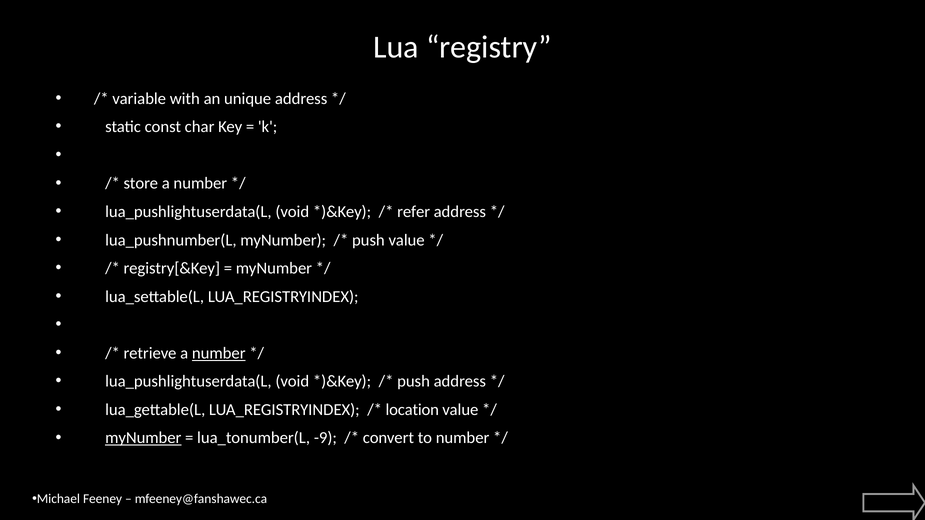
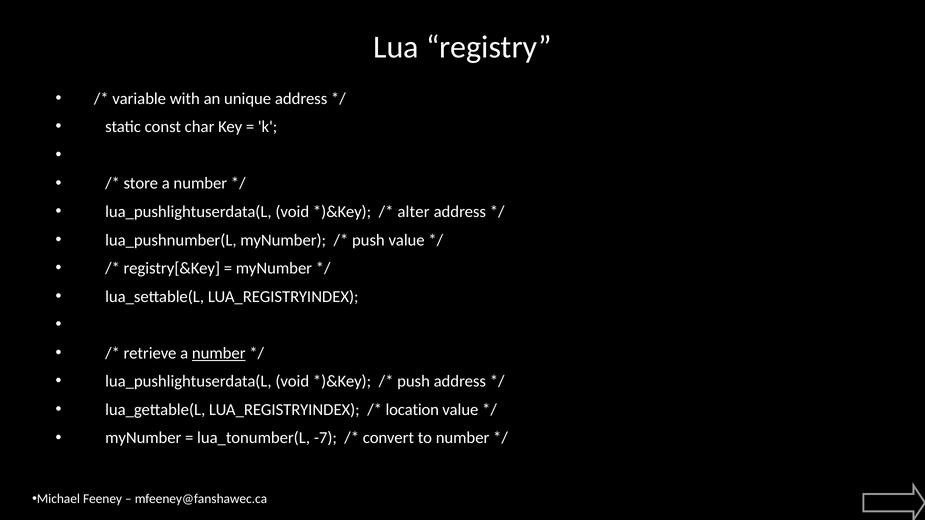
refer: refer -> alter (413, 212)
myNumber underline: present -> none (143, 438)
-9: -9 -> -7 (325, 438)
